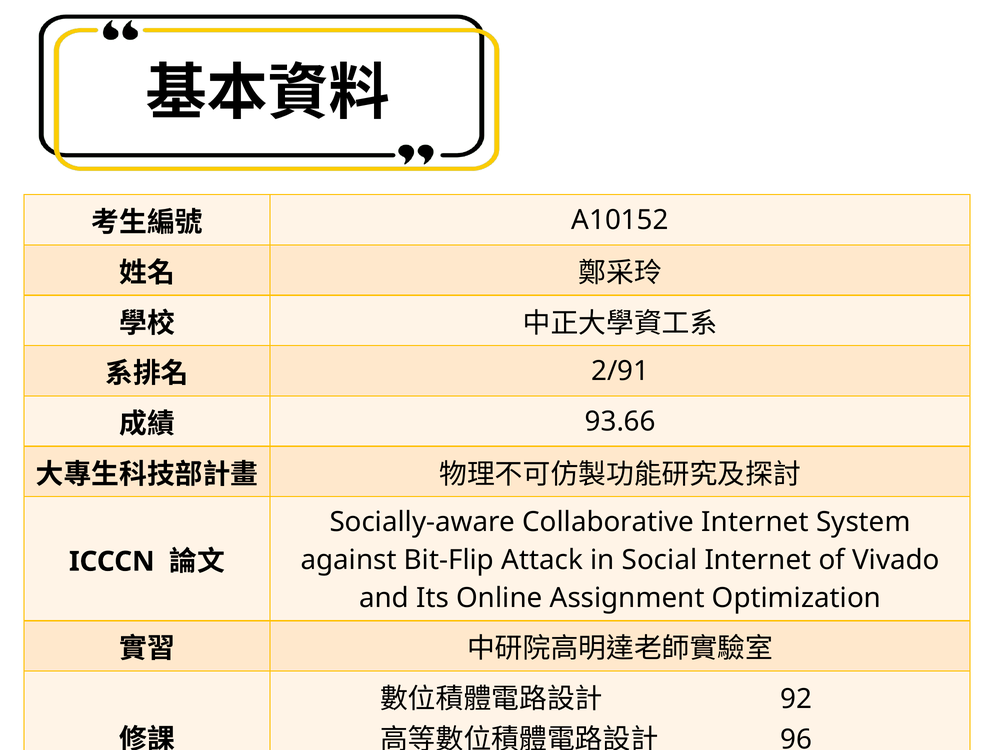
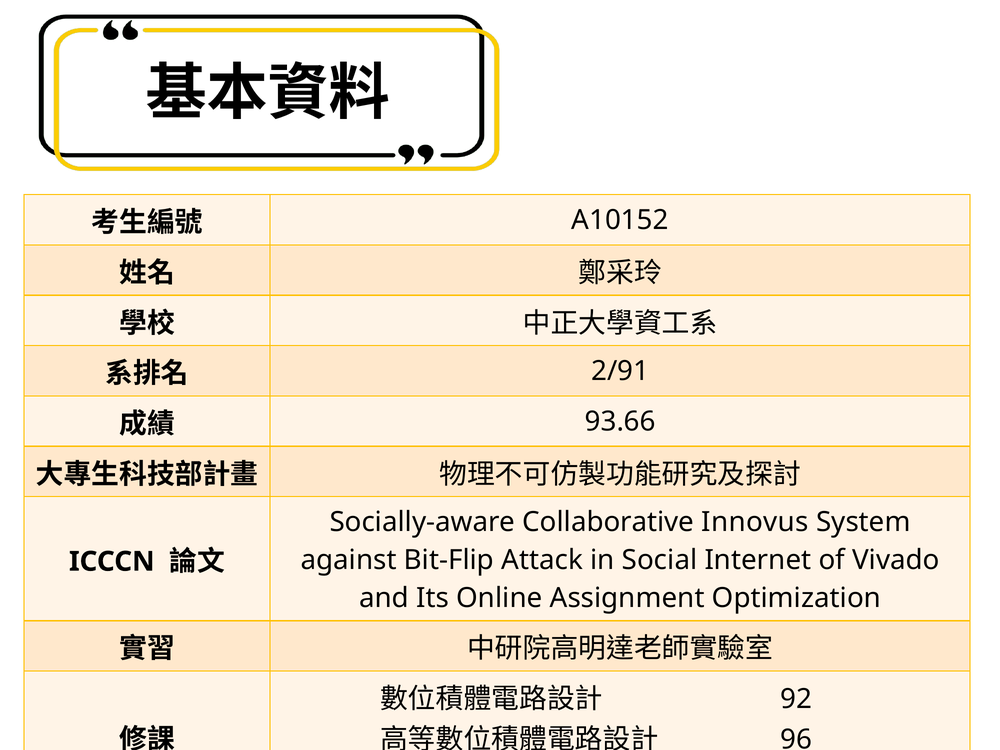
Collaborative Internet: Internet -> Innovus (755, 522)
